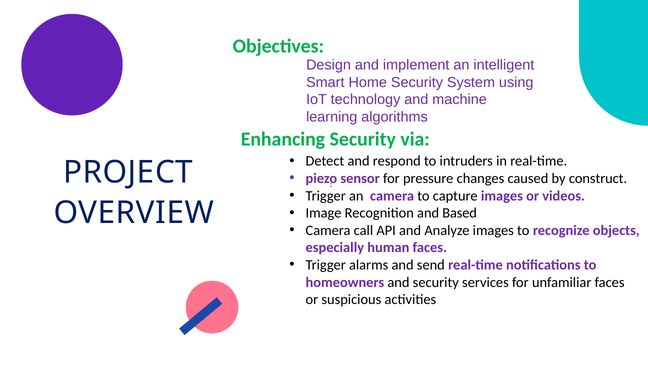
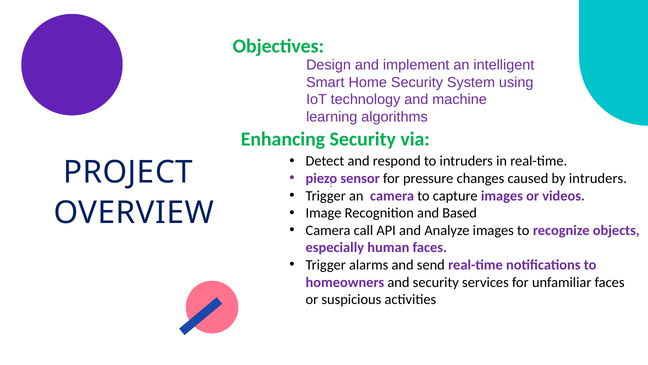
by construct: construct -> intruders (598, 178)
